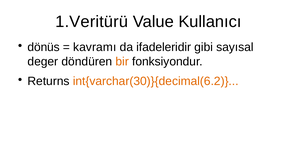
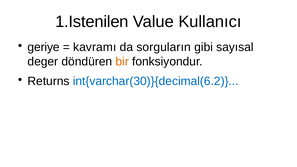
1.Veritürü: 1.Veritürü -> 1.Istenilen (92, 22)
dönüs: dönüs -> geriye (44, 47)
ifadeleridir: ifadeleridir -> sorguların (164, 47)
int{varchar(30)}{decimal(6.2 colour: orange -> blue (156, 81)
